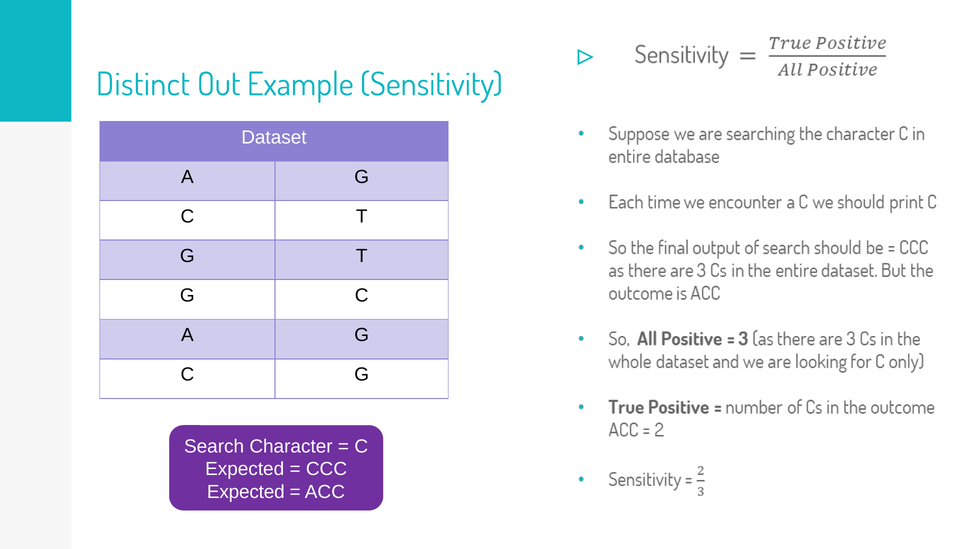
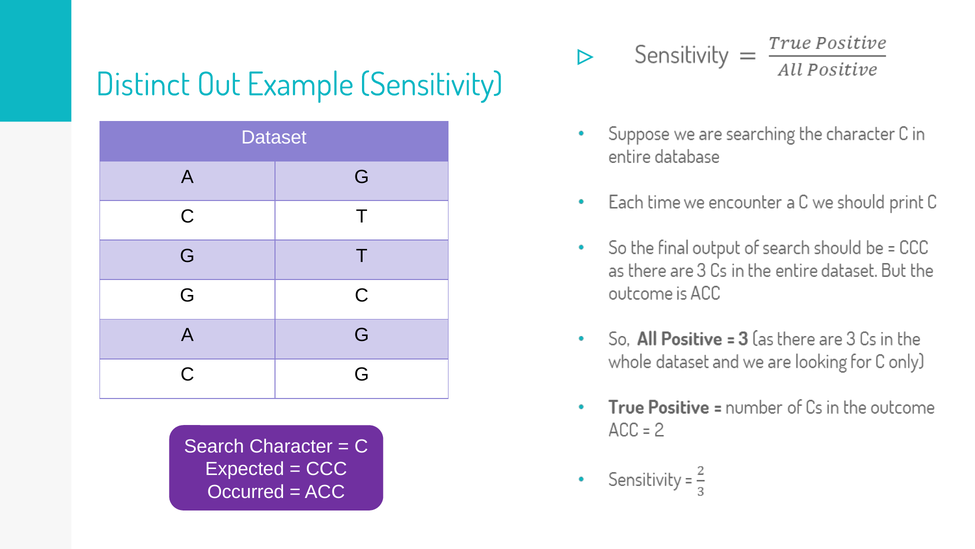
Expected: Expected -> Occurred (246, 491)
